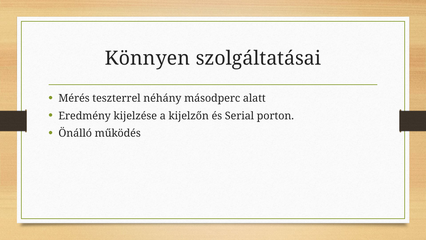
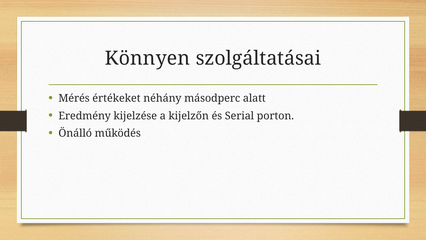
teszterrel: teszterrel -> értékeket (116, 98)
